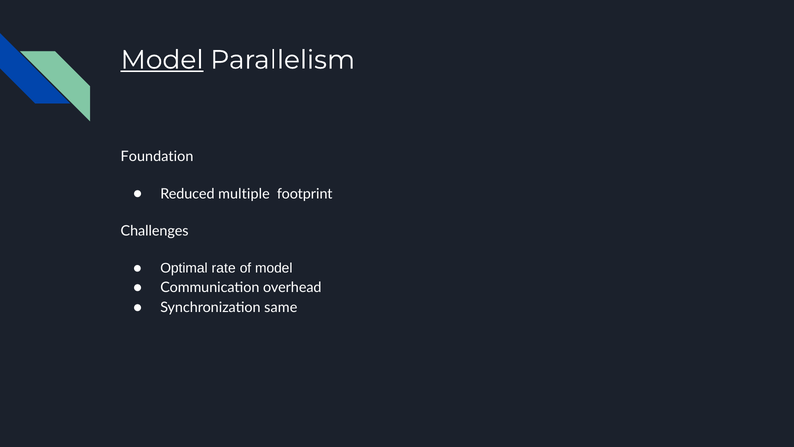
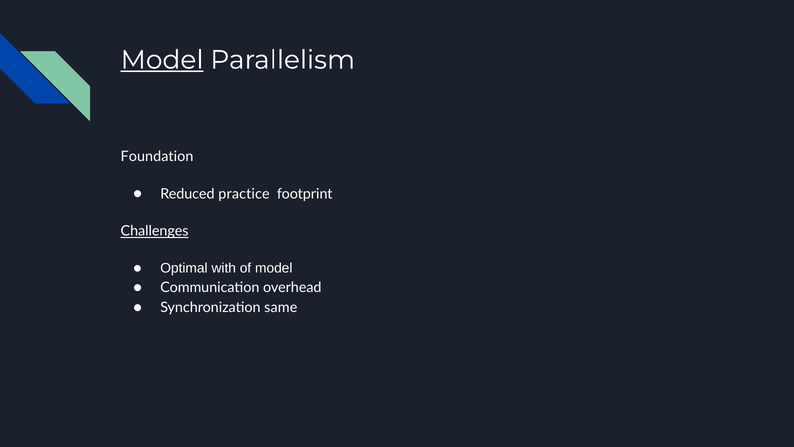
multiple: multiple -> practice (244, 194)
Challenges underline: none -> present (155, 231)
rate: rate -> with (224, 268)
